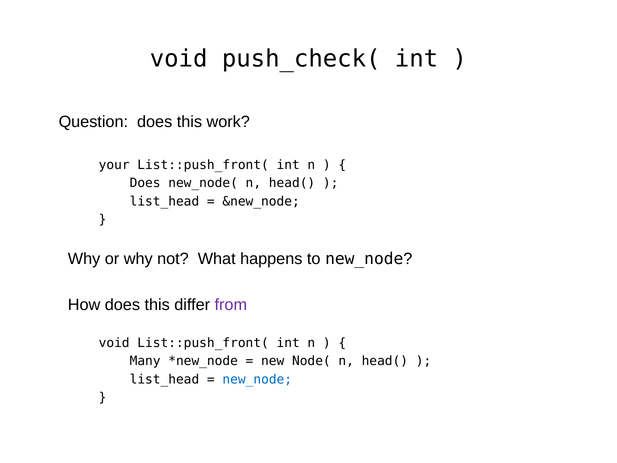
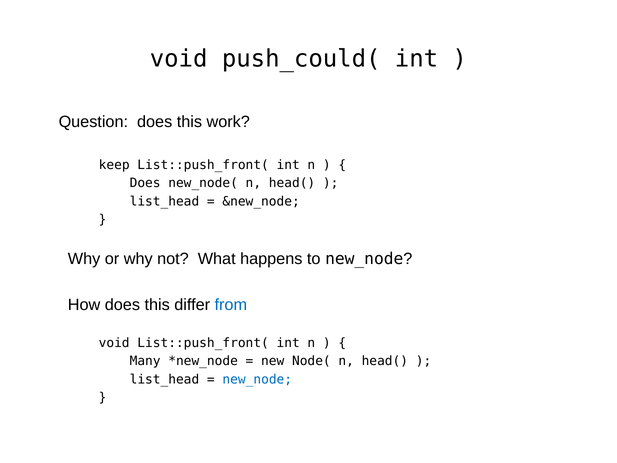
push_check(: push_check( -> push_could( (301, 59)
your: your -> keep (114, 165)
from colour: purple -> blue (231, 305)
